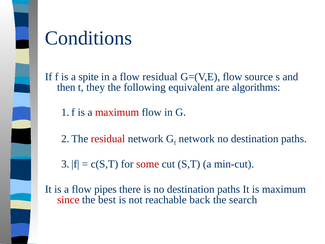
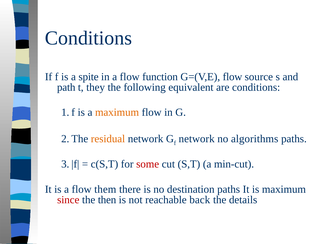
flow residual: residual -> function (160, 77)
then: then -> path (66, 87)
are algorithms: algorithms -> conditions (256, 87)
maximum colour: red -> orange (117, 112)
residual colour: red -> orange (108, 139)
destination: destination -> algorithms (255, 139)
pipes: pipes -> them (105, 189)
best: best -> then (107, 199)
search: search -> details (243, 199)
